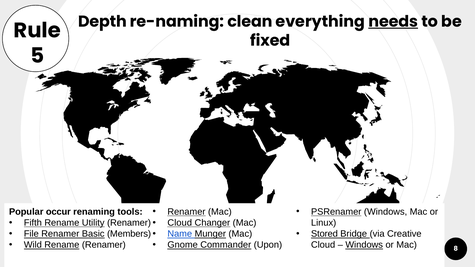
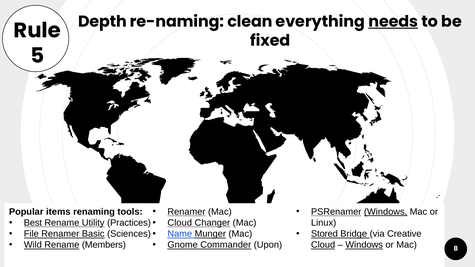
Windows underline: none -> present (386, 212)
occur: occur -> items (58, 212)
Fifth: Fifth -> Best (33, 223)
Utility Renamer: Renamer -> Practices (129, 223)
Members: Members -> Sciences (129, 234)
Rename Renamer: Renamer -> Members (104, 245)
Cloud underline: none -> present (323, 245)
